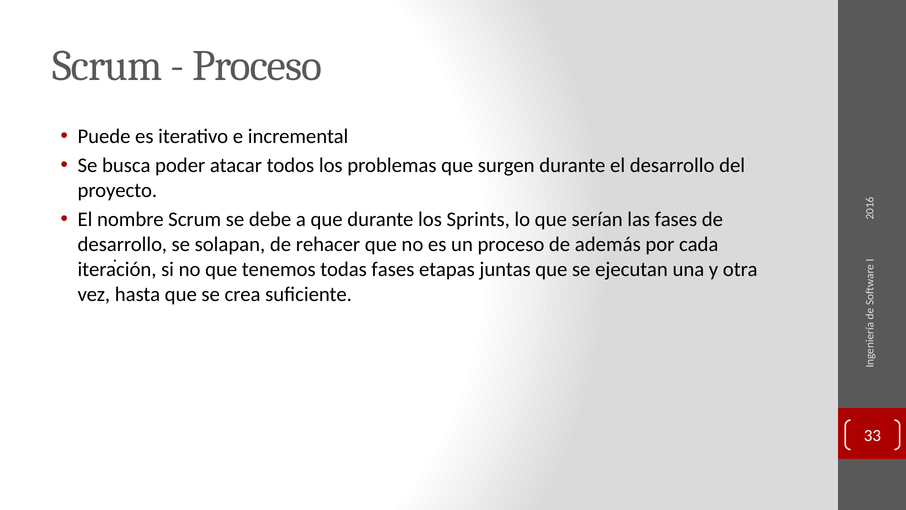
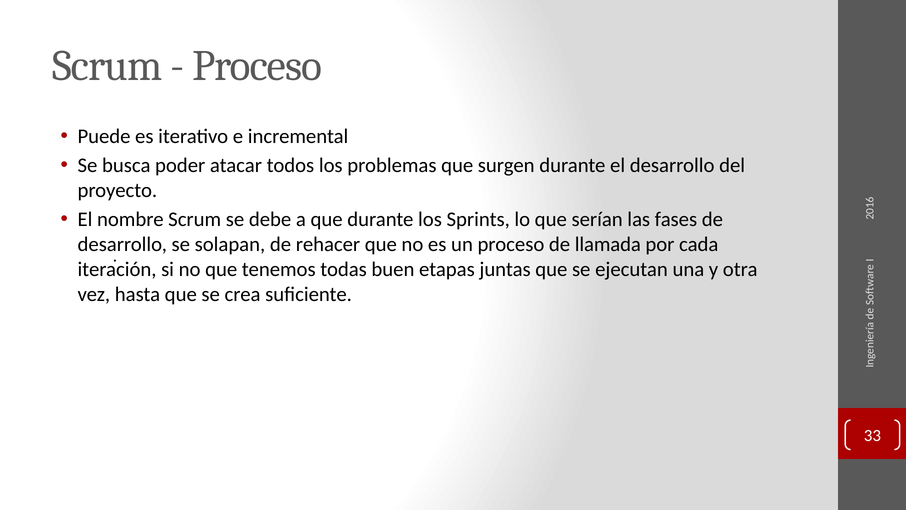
además: además -> llamada (608, 244)
todas fases: fases -> buen (393, 269)
